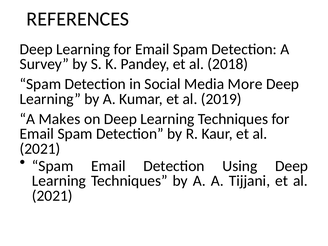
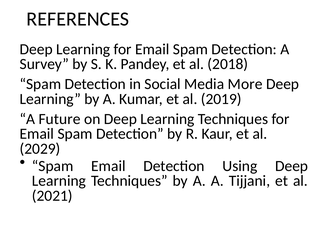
Makes: Makes -> Future (60, 119)
2021: 2021 -> 2029 (40, 149)
